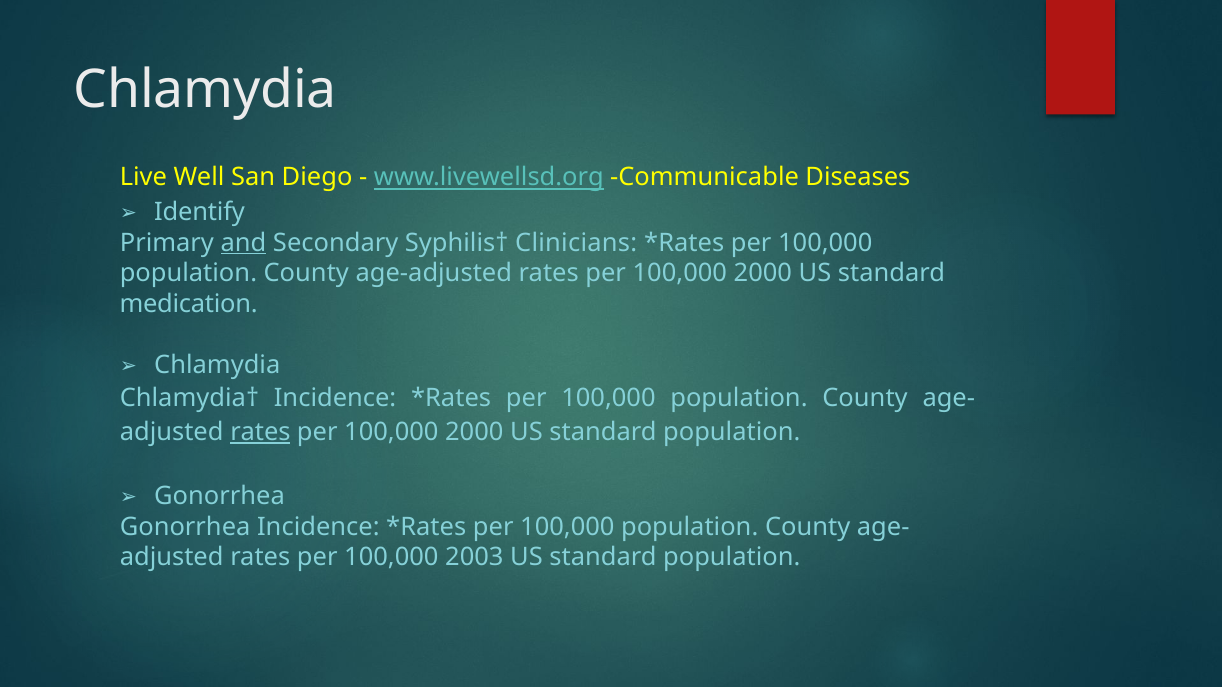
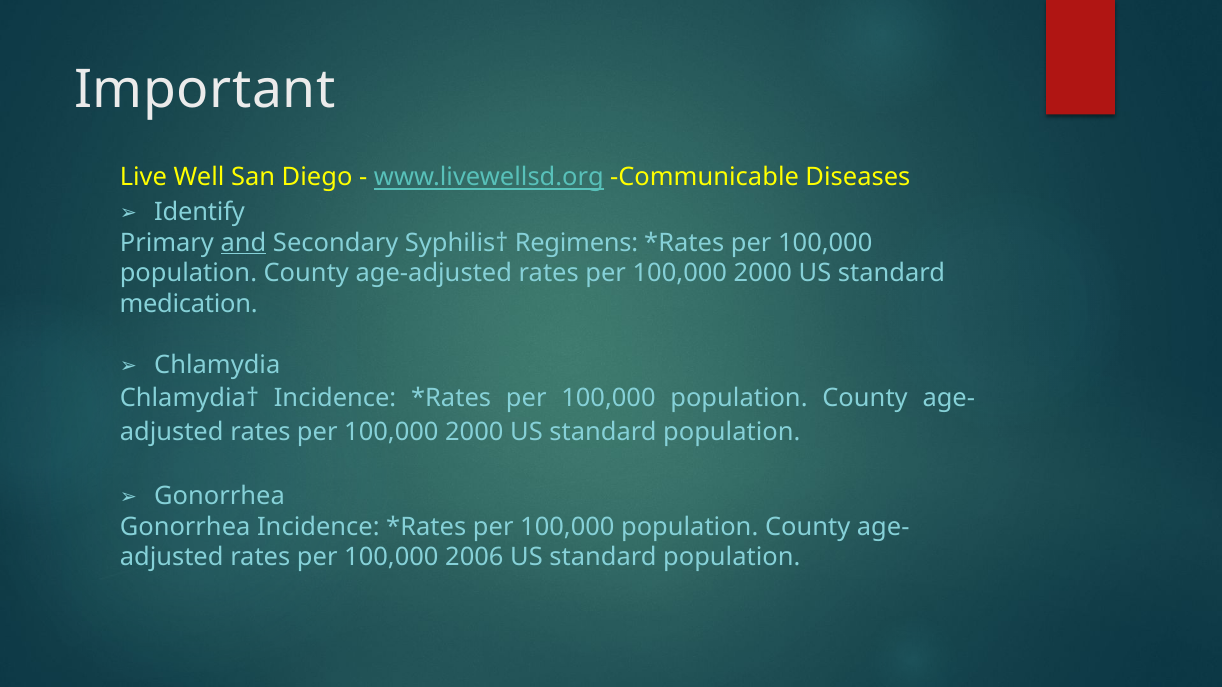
Chlamydia: Chlamydia -> Important (205, 90)
Clinicians: Clinicians -> Regimens (576, 243)
rates underline: present -> none (260, 432)
2003: 2003 -> 2006 (474, 558)
